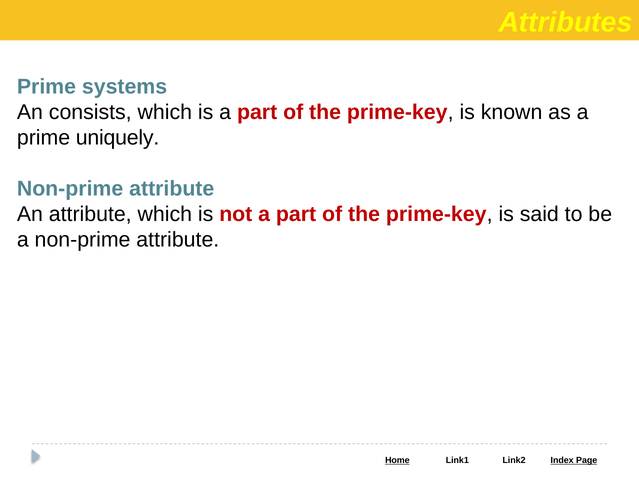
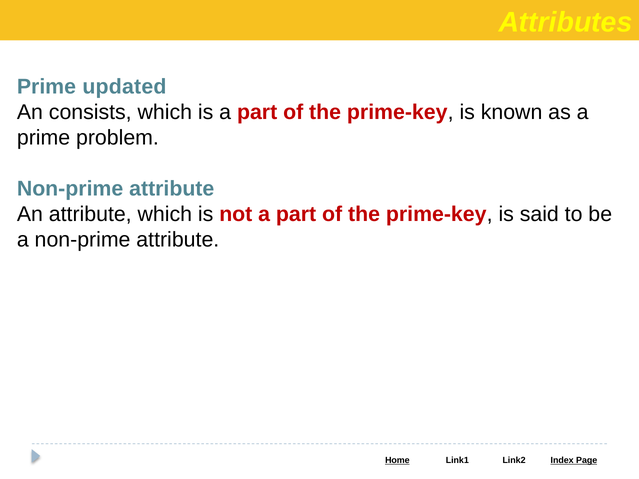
systems: systems -> updated (124, 87)
uniquely: uniquely -> problem (117, 138)
